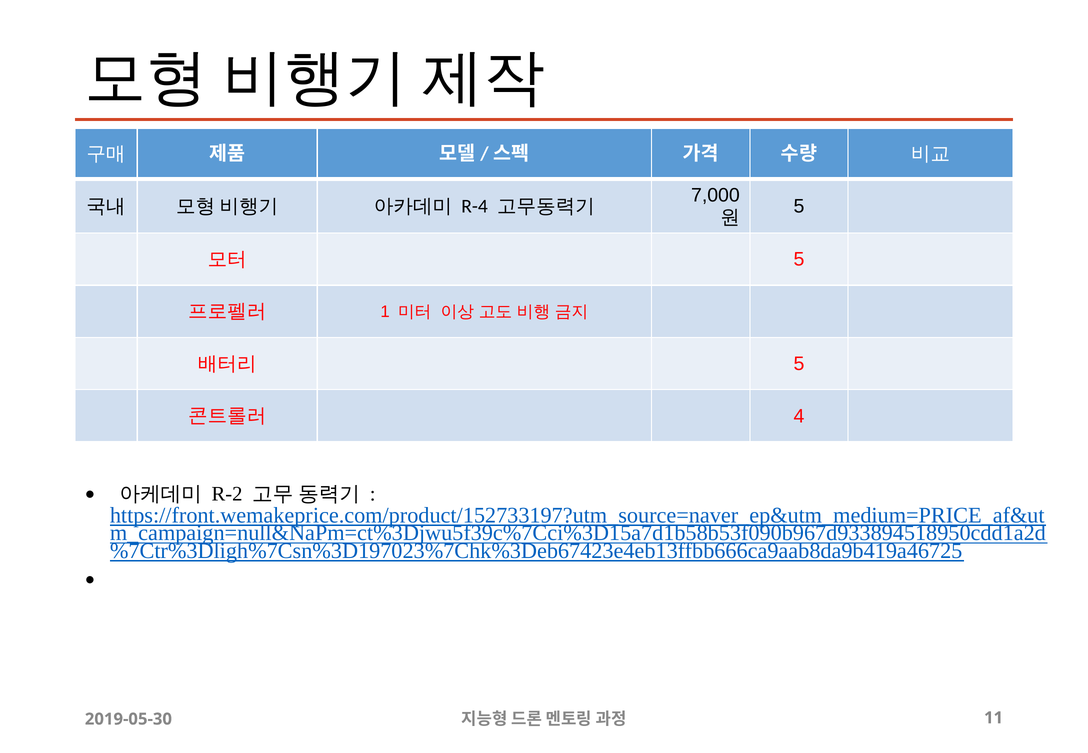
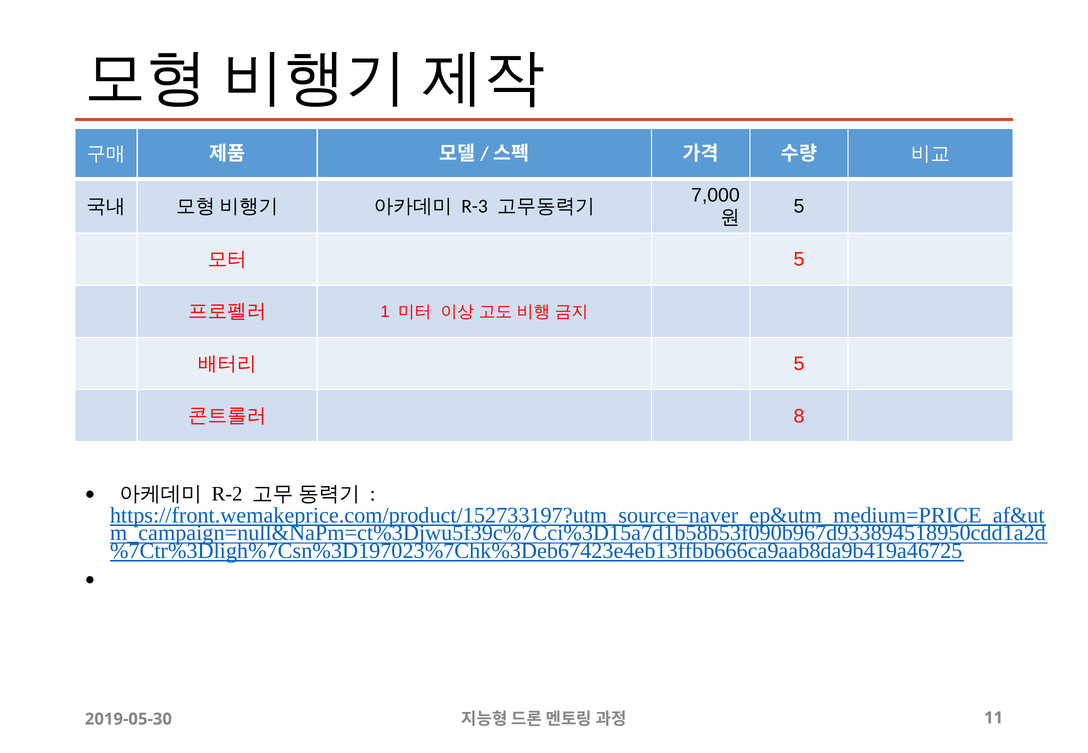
R-4: R-4 -> R-3 (475, 206)
4: 4 -> 8 (799, 416)
